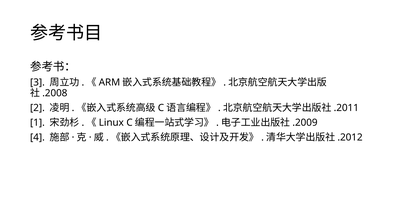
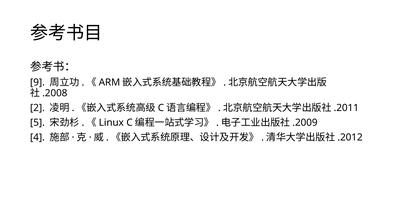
3: 3 -> 9 (37, 82)
1: 1 -> 5 (37, 122)
